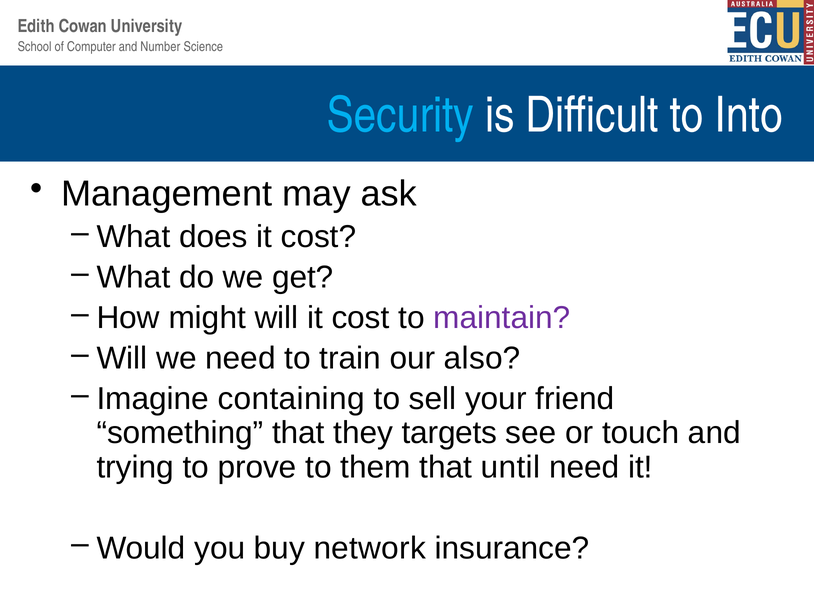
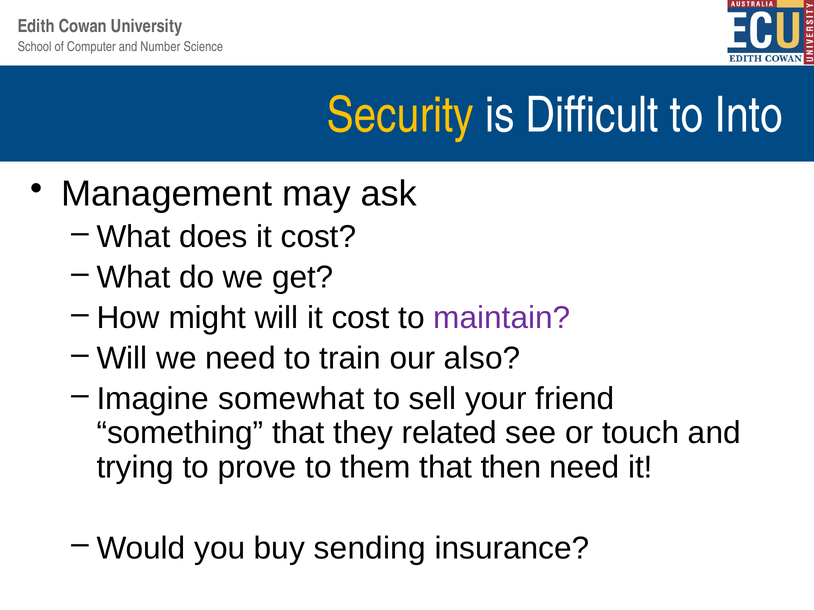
Security colour: light blue -> yellow (400, 115)
containing: containing -> somewhat (291, 399)
targets: targets -> related (449, 433)
until: until -> then (511, 468)
network: network -> sending (370, 549)
